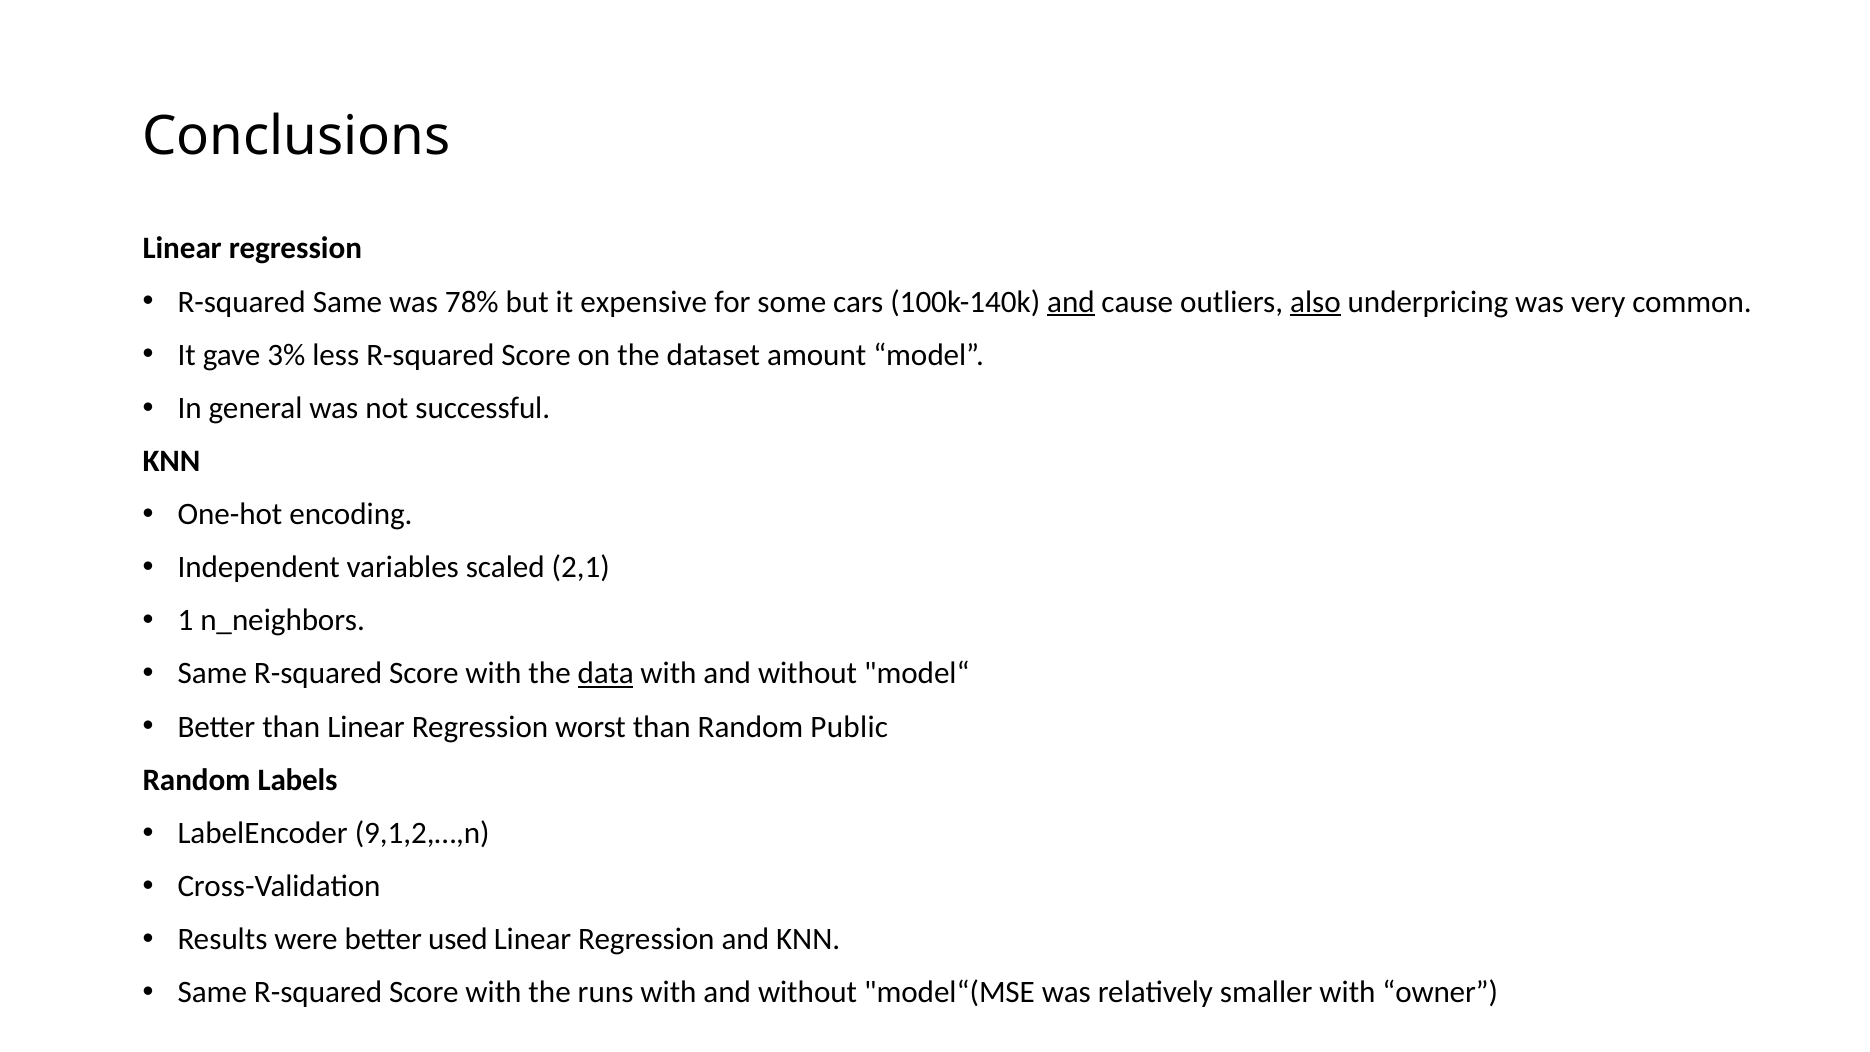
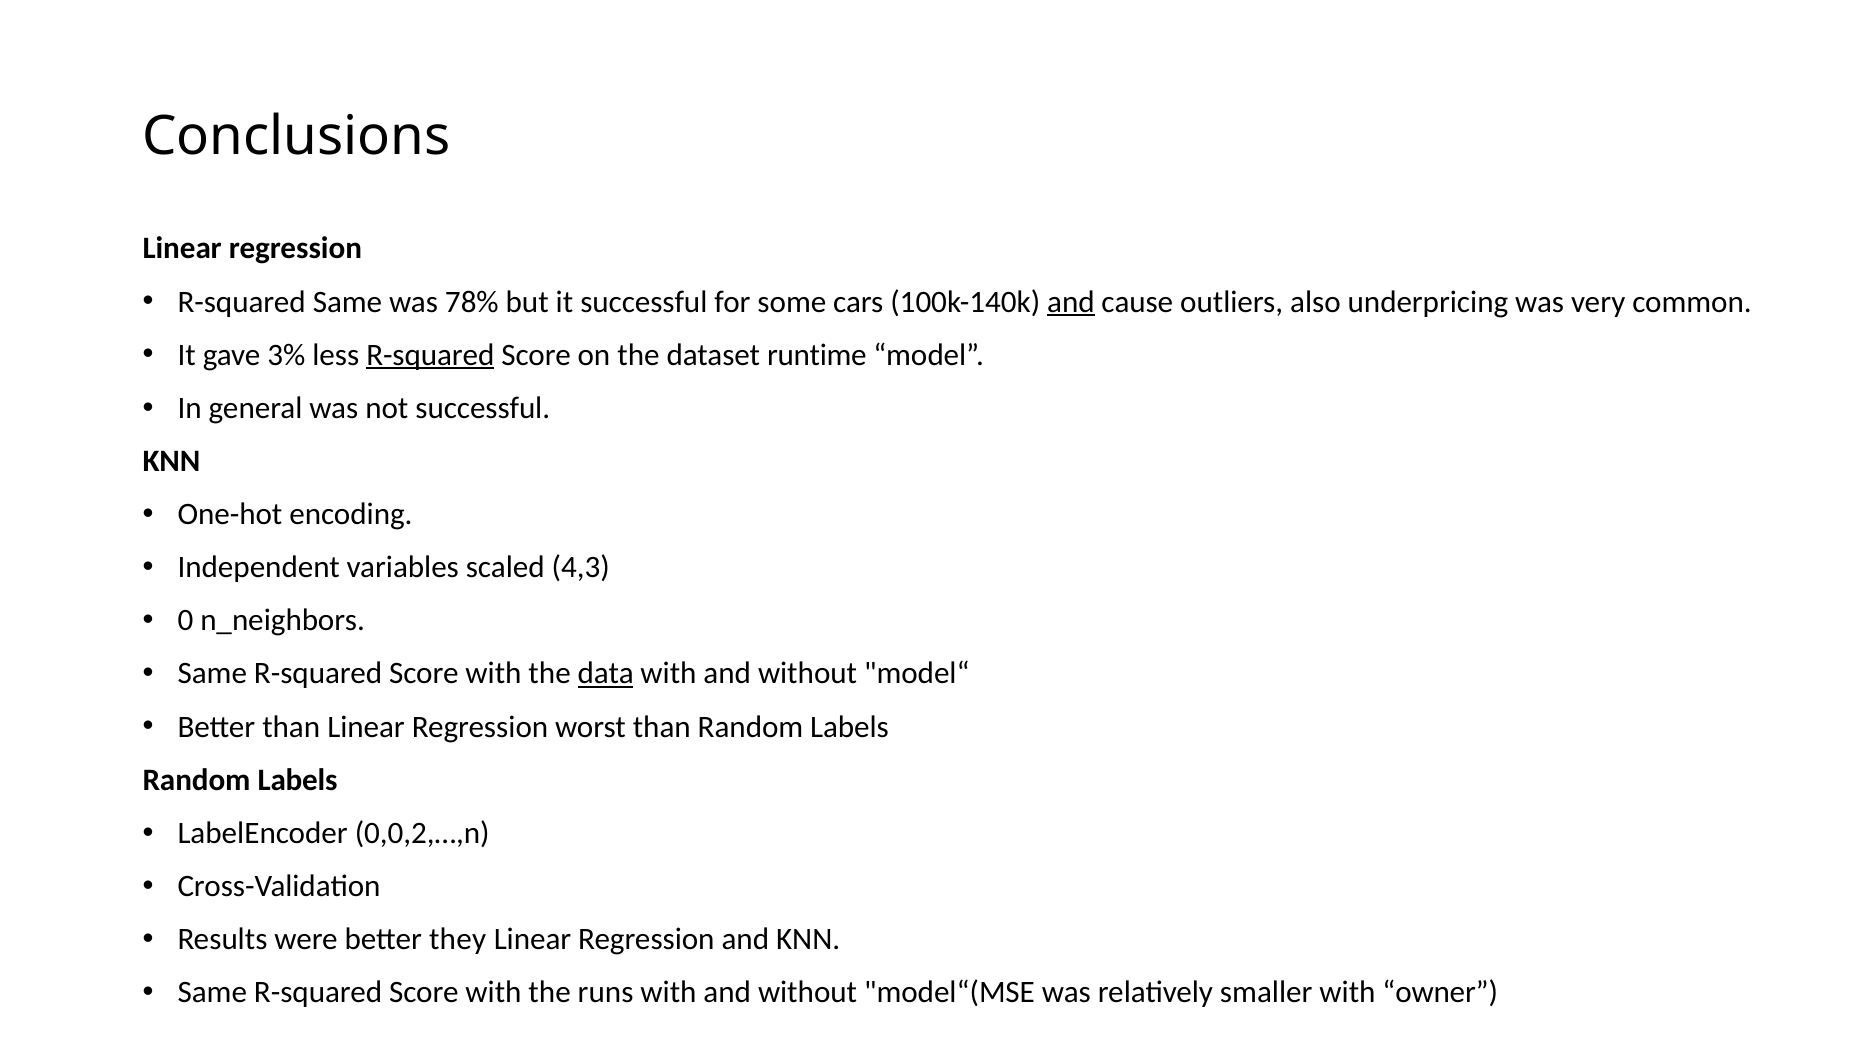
it expensive: expensive -> successful (644, 302)
also underline: present -> none (1315, 302)
R-squared underline: none -> present (430, 355)
amount: amount -> runtime (817, 355)
2,1: 2,1 -> 4,3 (581, 567)
1: 1 -> 0 (186, 621)
than Random Public: Public -> Labels (849, 727)
9,1,2,…,n: 9,1,2,…,n -> 0,0,2,…,n (422, 833)
used: used -> they (458, 939)
